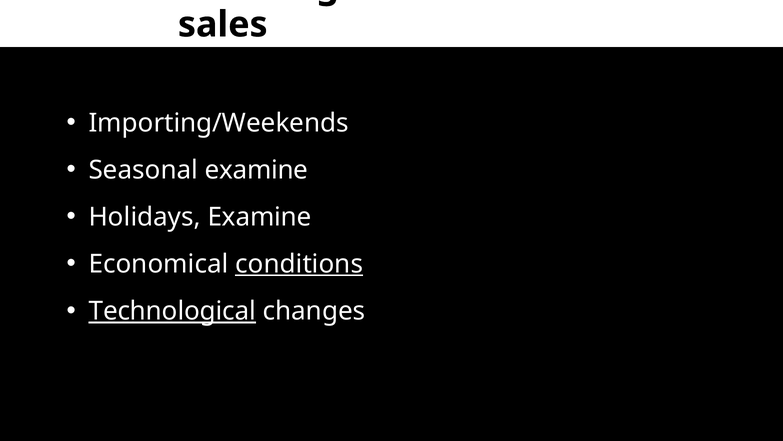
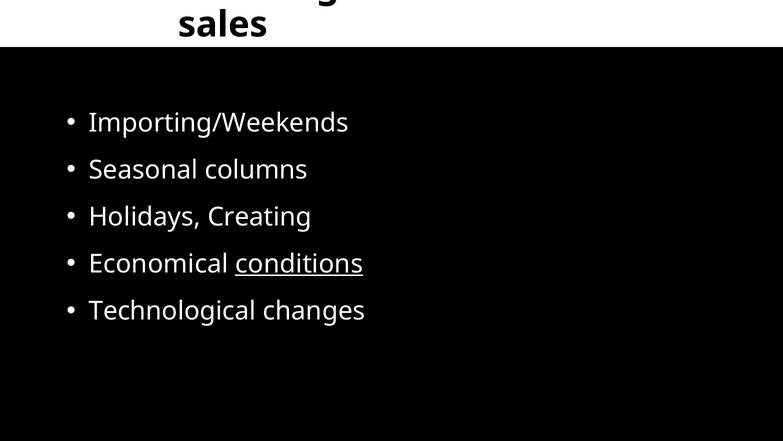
Seasonal examine: examine -> columns (256, 170)
Holidays Examine: Examine -> Creating (260, 217)
Technological underline: present -> none (172, 311)
